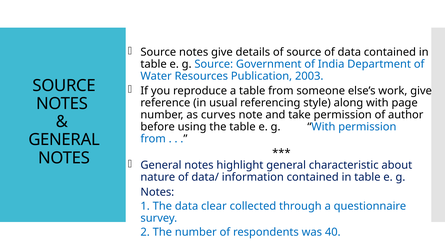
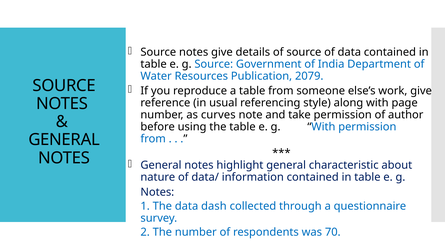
2003: 2003 -> 2079 (309, 76)
clear: clear -> dash (214, 207)
40: 40 -> 70 (333, 233)
